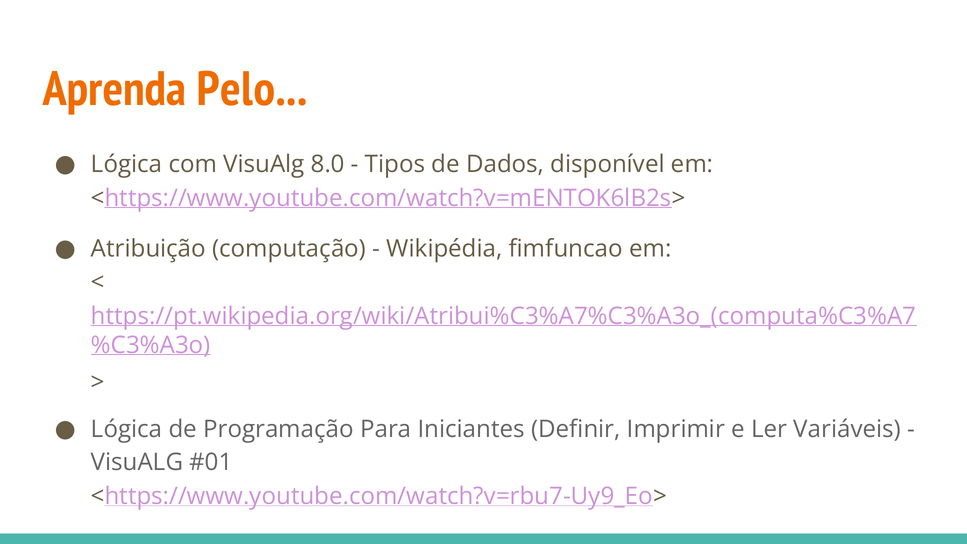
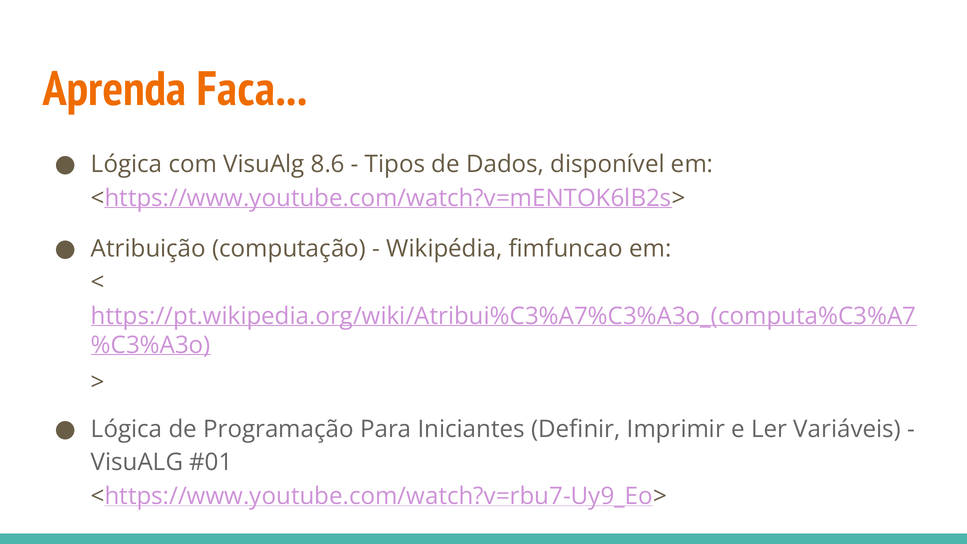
Pelo: Pelo -> Faca (252, 89)
8.0: 8.0 -> 8.6 (328, 164)
